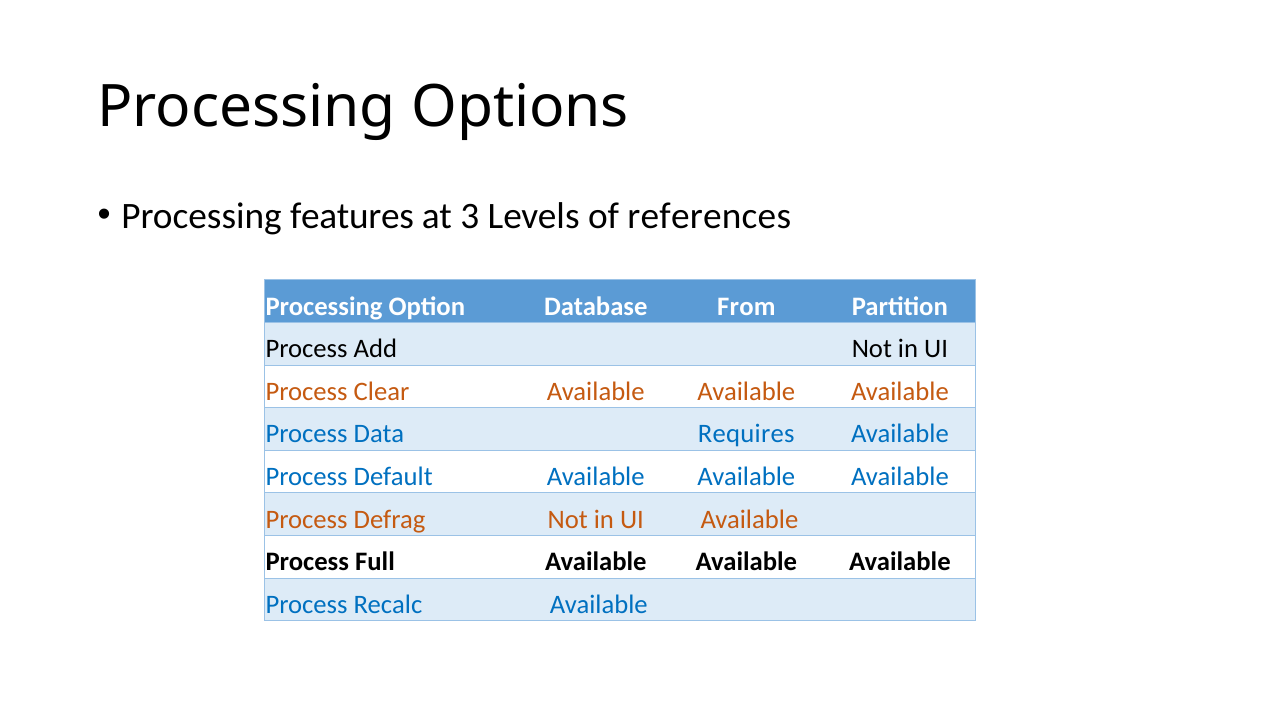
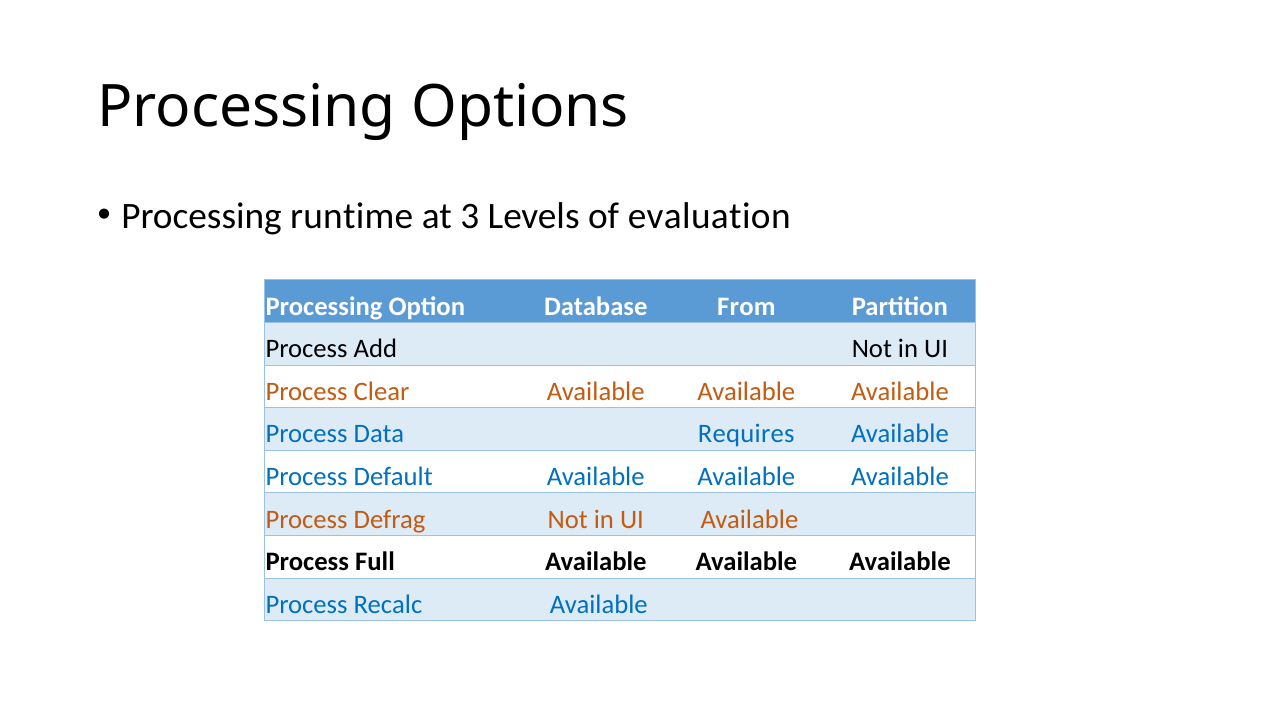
features: features -> runtime (352, 216)
references: references -> evaluation (709, 216)
